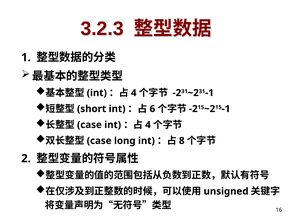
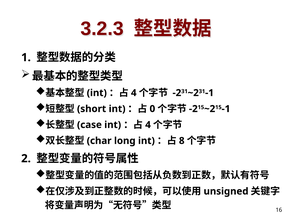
6: 6 -> 0 (152, 109)
case: case -> char (99, 141)
